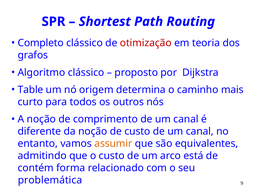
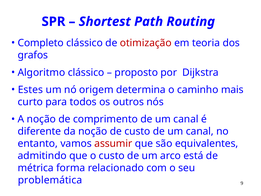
Table: Table -> Estes (30, 90)
assumir colour: orange -> red (113, 143)
contém: contém -> métrica (36, 168)
